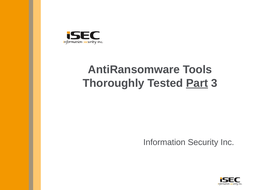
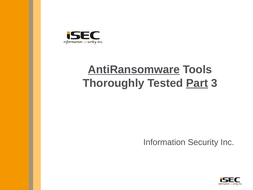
AntiRansomware underline: none -> present (134, 70)
